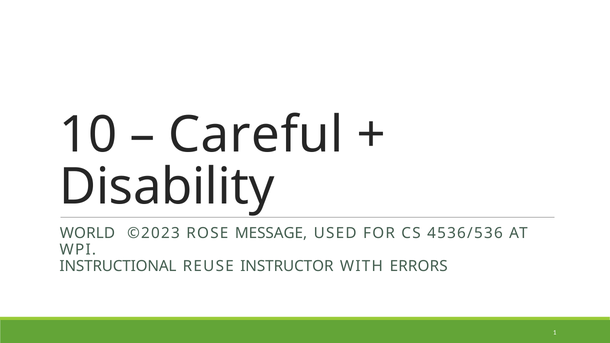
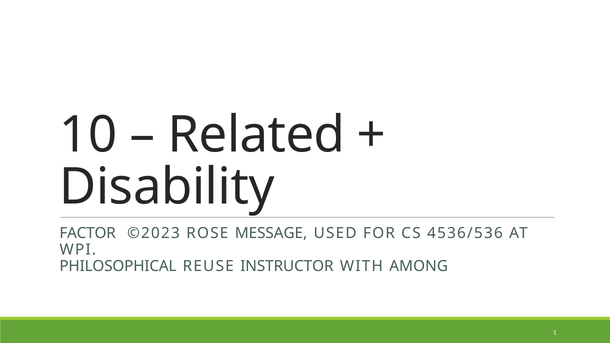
Careful: Careful -> Related (256, 135)
WORLD: WORLD -> FACTOR (88, 233)
INSTRUCTIONAL: INSTRUCTIONAL -> PHILOSOPHICAL (118, 266)
ERRORS: ERRORS -> AMONG (419, 266)
